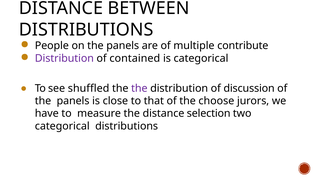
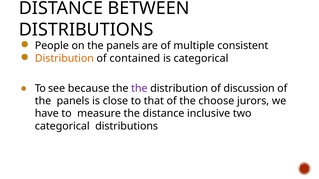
contribute: contribute -> consistent (243, 46)
Distribution colour: purple -> orange (64, 59)
shuffled: shuffled -> because (89, 89)
selection: selection -> inclusive (209, 114)
